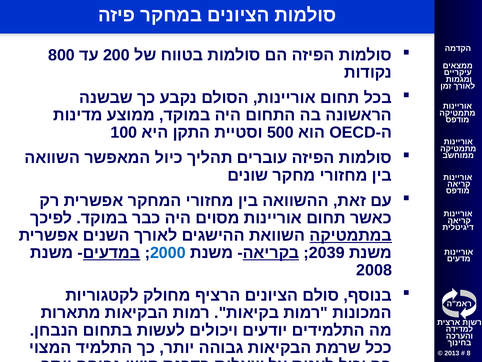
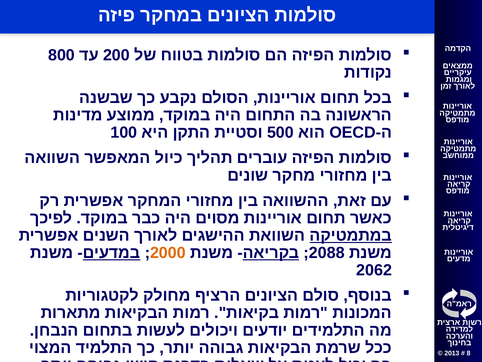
2000 colour: blue -> orange (168, 253)
2039: 2039 -> 2088 (327, 253)
2008: 2008 -> 2062 (374, 270)
